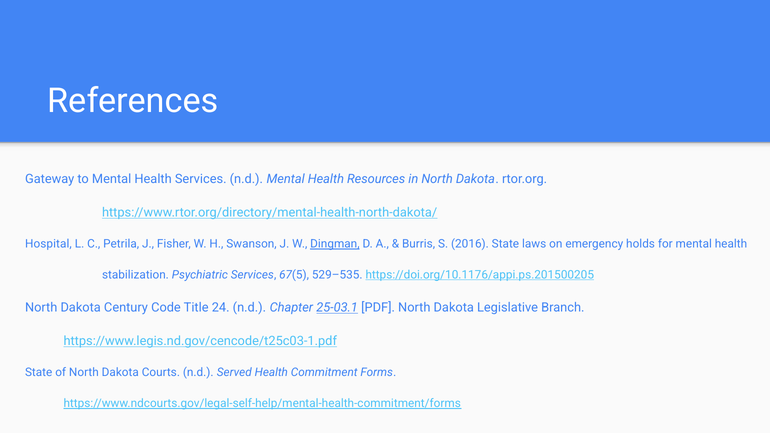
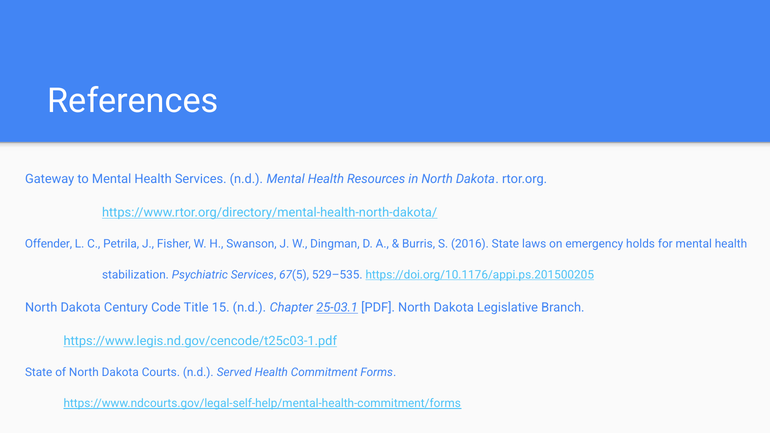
Hospital: Hospital -> Offender (48, 244)
Dingman underline: present -> none (335, 244)
24: 24 -> 15 (221, 308)
